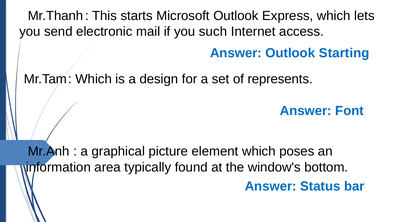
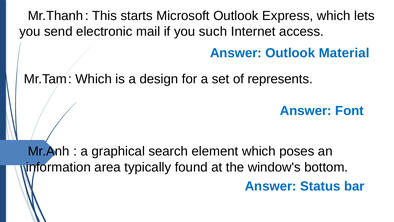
Starting: Starting -> Material (344, 53)
picture: picture -> search (168, 151)
